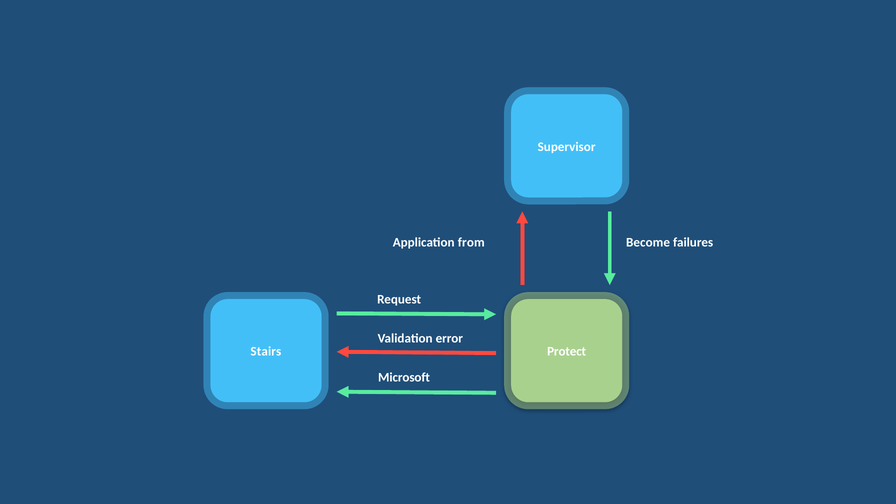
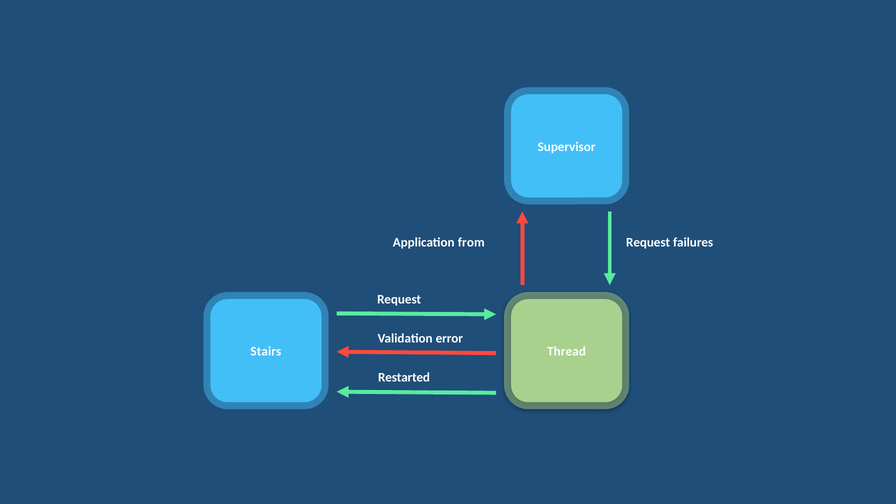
Become: Become -> Request (648, 243)
Protect: Protect -> Thread (567, 352)
Microsoft: Microsoft -> Restarted (404, 377)
